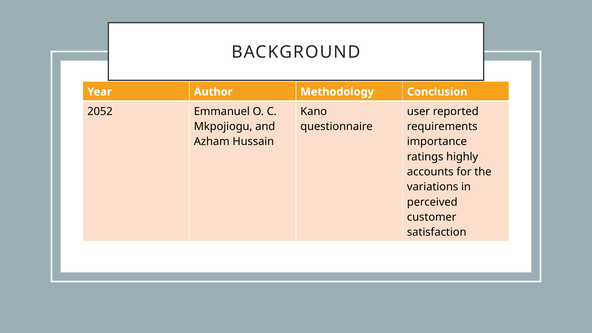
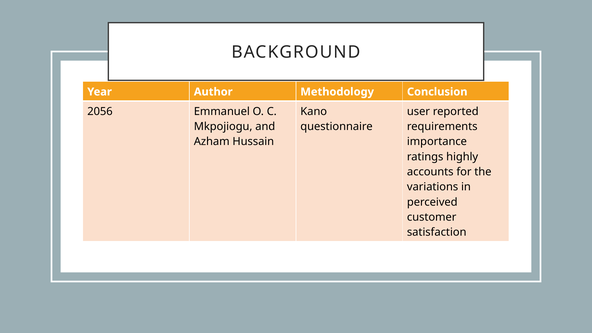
2052: 2052 -> 2056 (100, 111)
